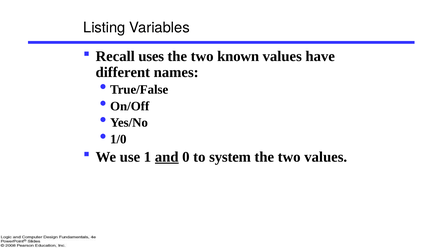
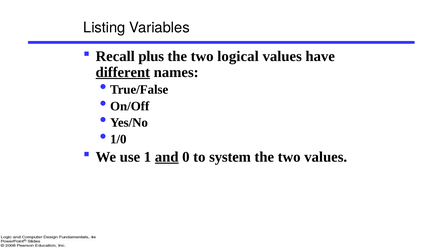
uses: uses -> plus (151, 56)
known: known -> logical (238, 56)
different underline: none -> present (123, 72)
